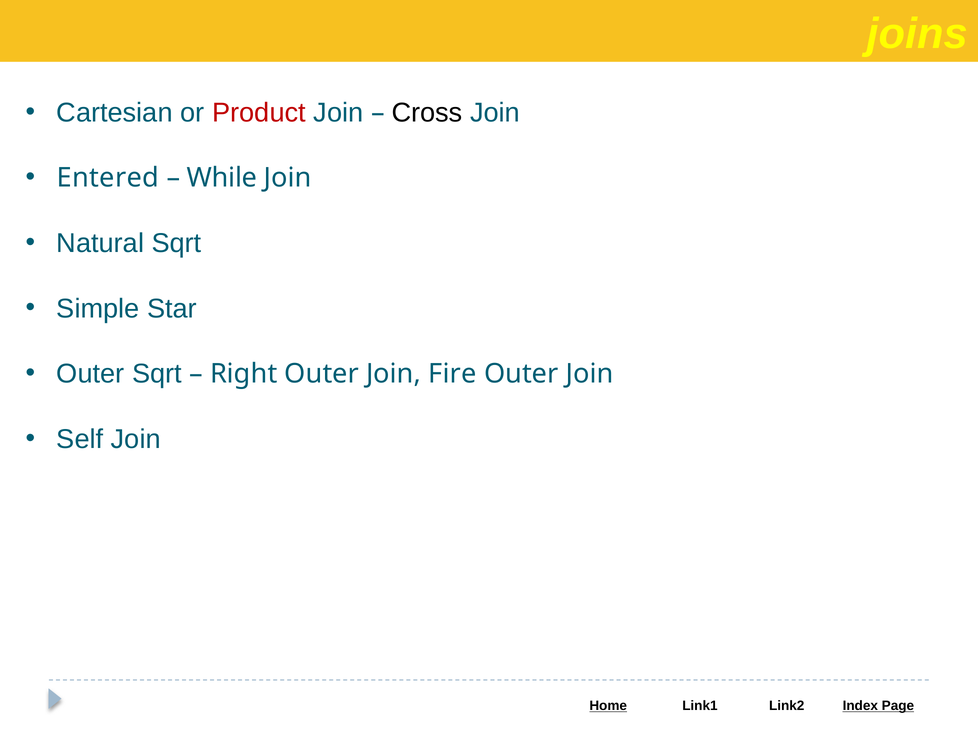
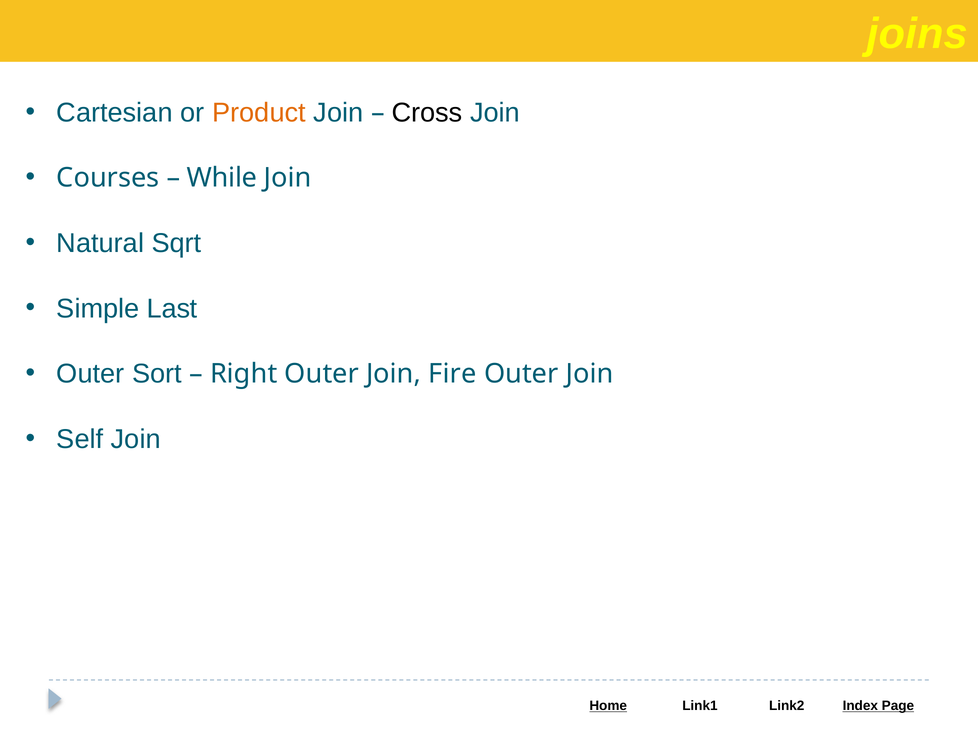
Product colour: red -> orange (259, 113)
Entered: Entered -> Courses (108, 178)
Star: Star -> Last (172, 308)
Outer Sqrt: Sqrt -> Sort (157, 374)
